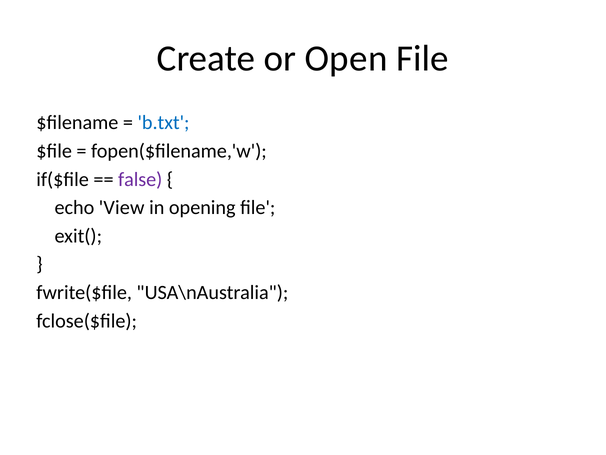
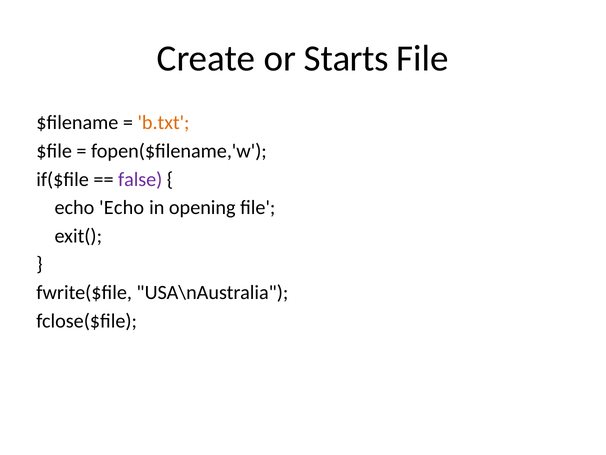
Open: Open -> Starts (346, 59)
b.txt colour: blue -> orange (164, 123)
echo View: View -> Echo (122, 207)
